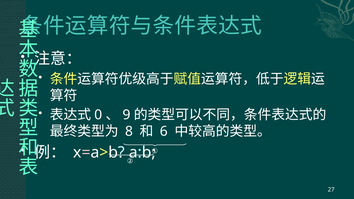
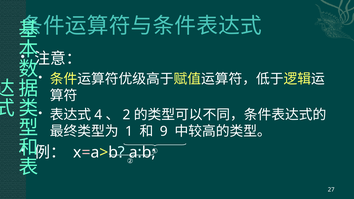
0: 0 -> 4 (98, 115)
9: 9 -> 2 (127, 115)
8: 8 -> 1 (129, 131)
6: 6 -> 9 (164, 131)
